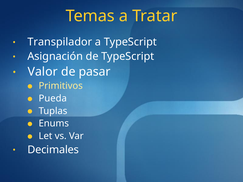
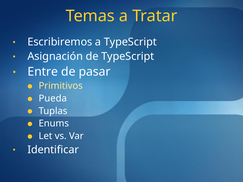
Transpilador: Transpilador -> Escribiremos (60, 42)
Valor: Valor -> Entre (43, 72)
Decimales: Decimales -> Identificar (53, 150)
